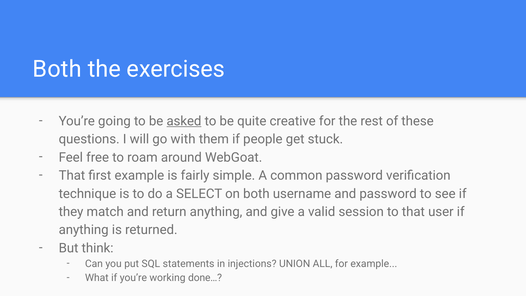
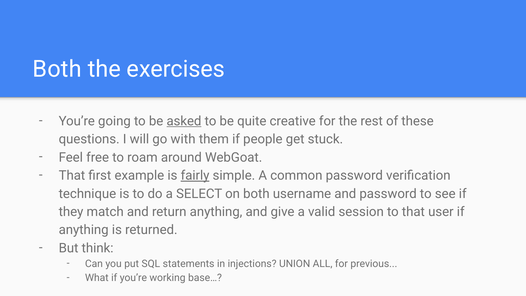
fairly underline: none -> present (195, 175)
for example: example -> previous (374, 264)
done…: done… -> base… (205, 278)
